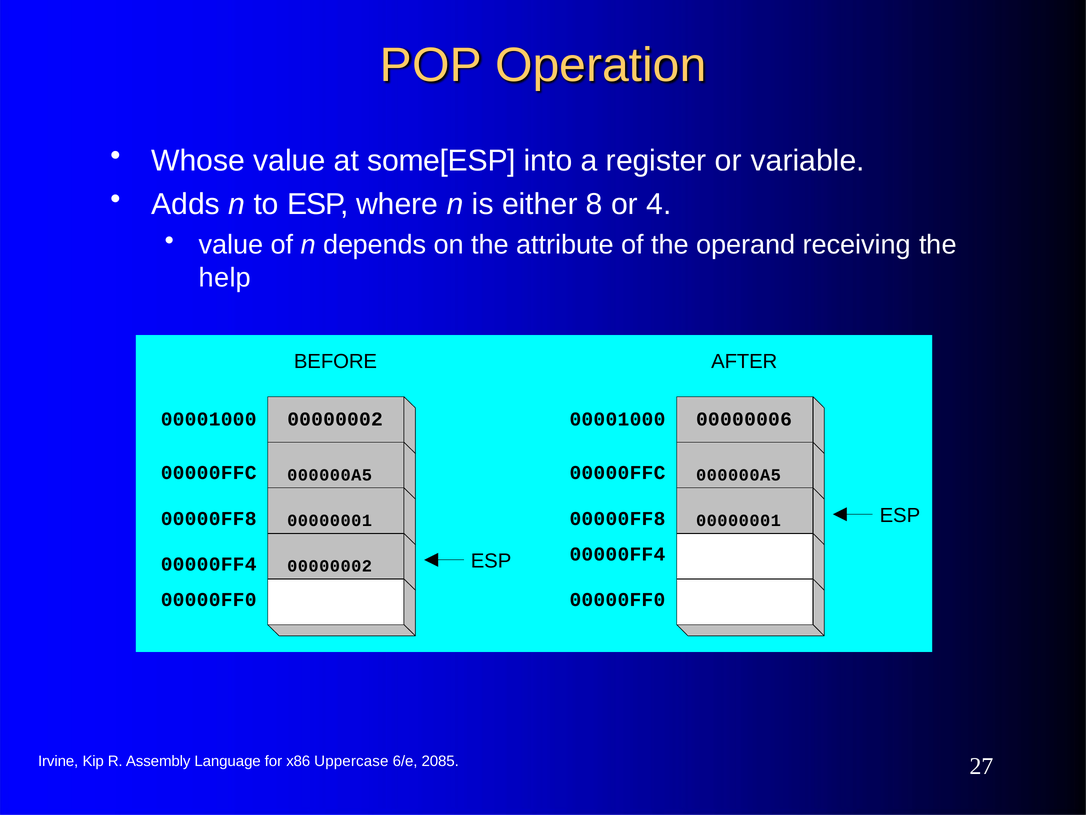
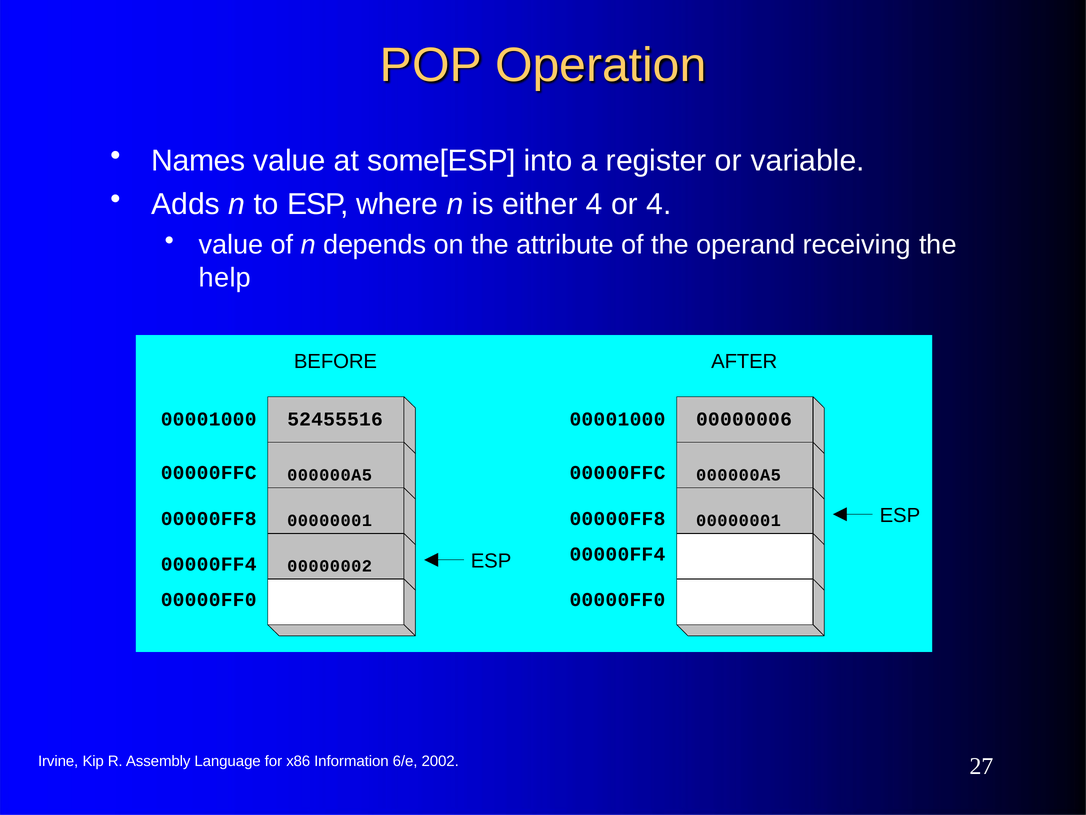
Whose: Whose -> Names (198, 161)
either 8: 8 -> 4 (594, 204)
00001000 00000002: 00000002 -> 52455516 (335, 419)
Uppercase: Uppercase -> Information (351, 761)
2085: 2085 -> 2002 (440, 761)
